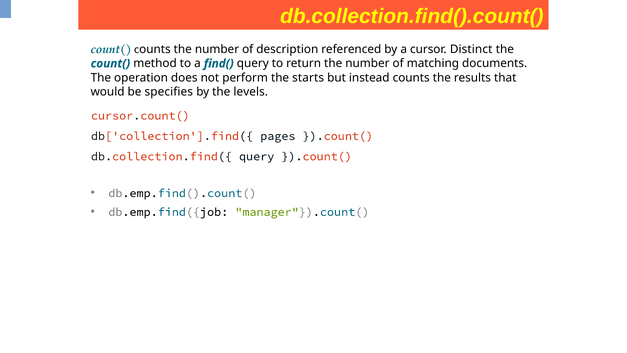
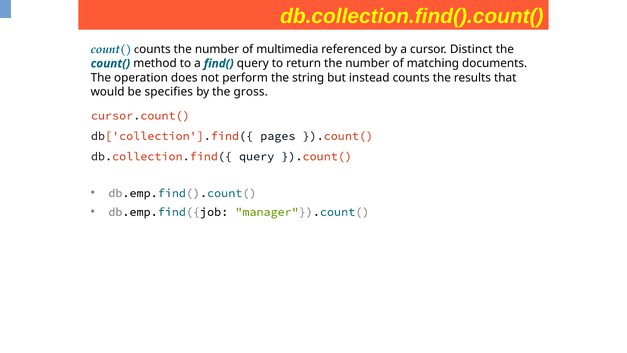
description: description -> multimedia (287, 49)
starts: starts -> string (308, 78)
levels: levels -> gross (251, 92)
